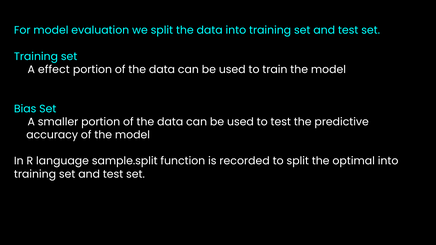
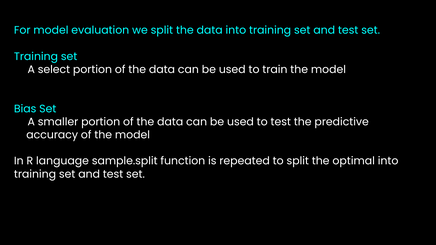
effect: effect -> select (54, 70)
recorded: recorded -> repeated (245, 161)
